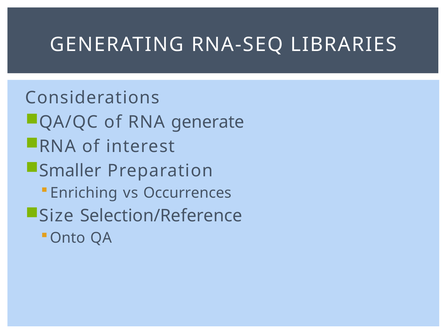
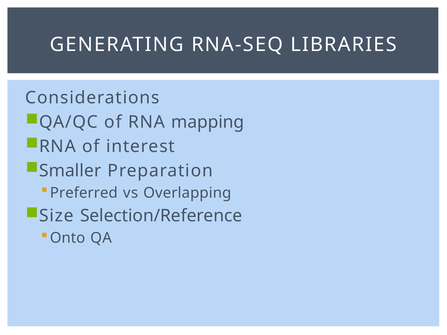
generate: generate -> mapping (208, 122)
Enriching: Enriching -> Preferred (84, 193)
Occurrences: Occurrences -> Overlapping (187, 193)
